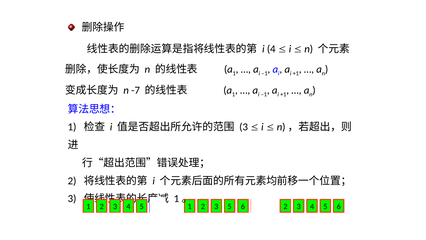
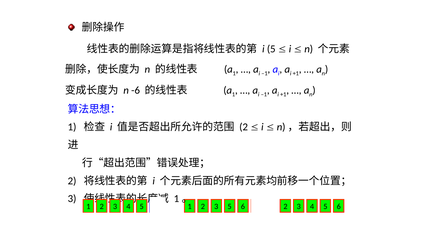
i 4: 4 -> 5 (271, 49)
-7: -7 -> -6 (136, 90)
3: 3 -> 2 (244, 127)
